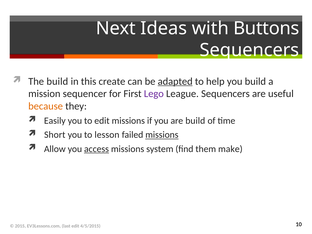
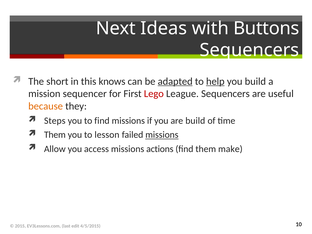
The build: build -> short (57, 81)
create: create -> knows (112, 81)
help underline: none -> present (215, 81)
Lego colour: purple -> red (154, 94)
Easily: Easily -> Steps (55, 121)
to edit: edit -> find (102, 121)
Short: Short -> Them (55, 135)
access underline: present -> none (97, 149)
system: system -> actions (160, 149)
